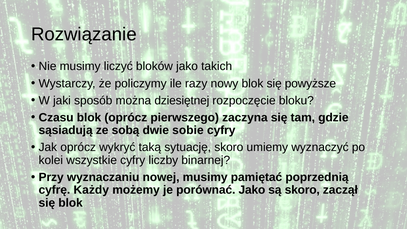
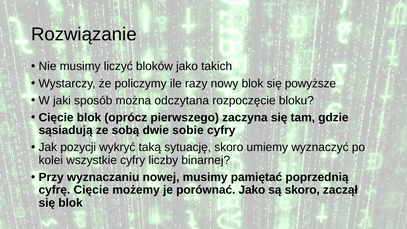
dziesiętnej: dziesiętnej -> odczytana (182, 100)
Czasu: Czasu -> Cięcie (56, 117)
Jak oprócz: oprócz -> pozycji (78, 147)
cyfrę Każdy: Każdy -> Cięcie (91, 190)
